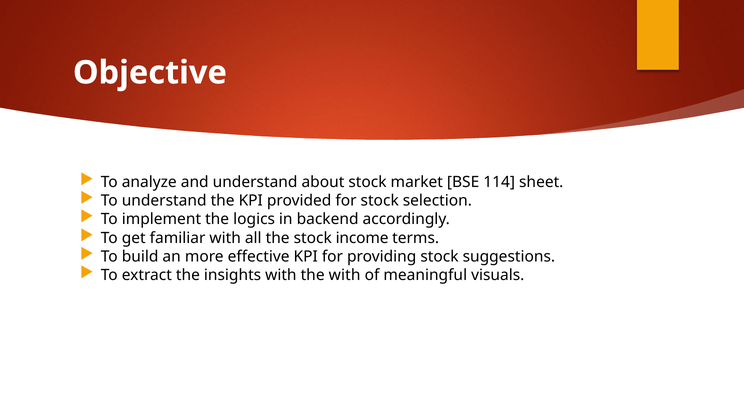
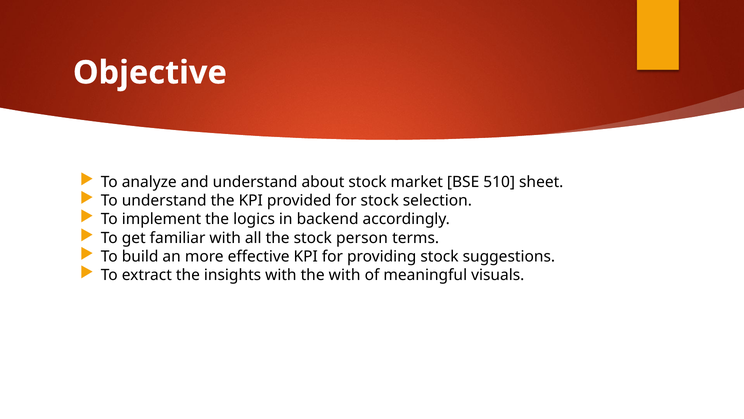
114: 114 -> 510 (499, 182)
income: income -> person (362, 238)
